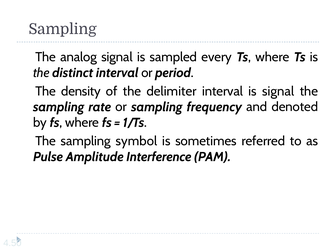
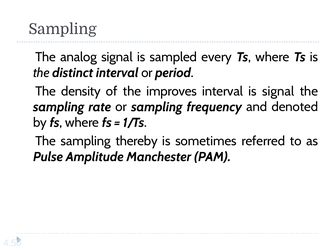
delimiter: delimiter -> improves (172, 91)
symbol: symbol -> thereby (137, 141)
Interference: Interference -> Manchester (159, 157)
